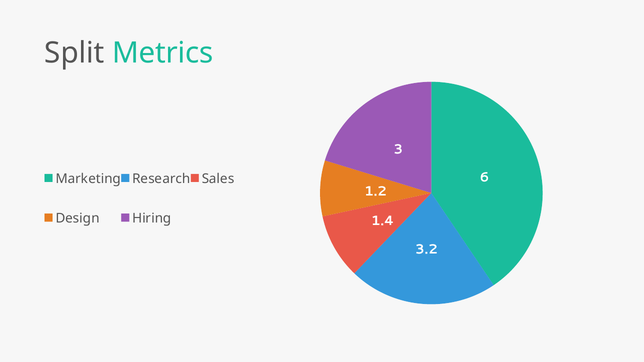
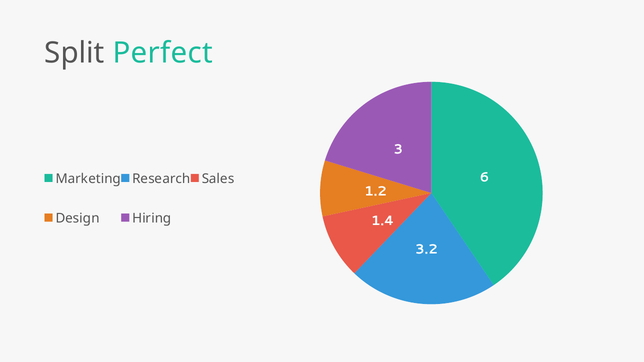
Metrics: Metrics -> Perfect (163, 53)
